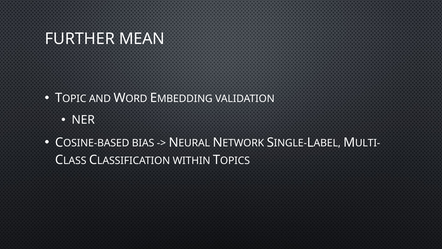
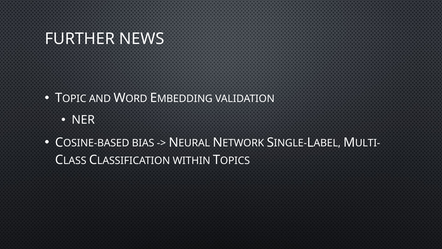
MEAN: MEAN -> NEWS (142, 39)
